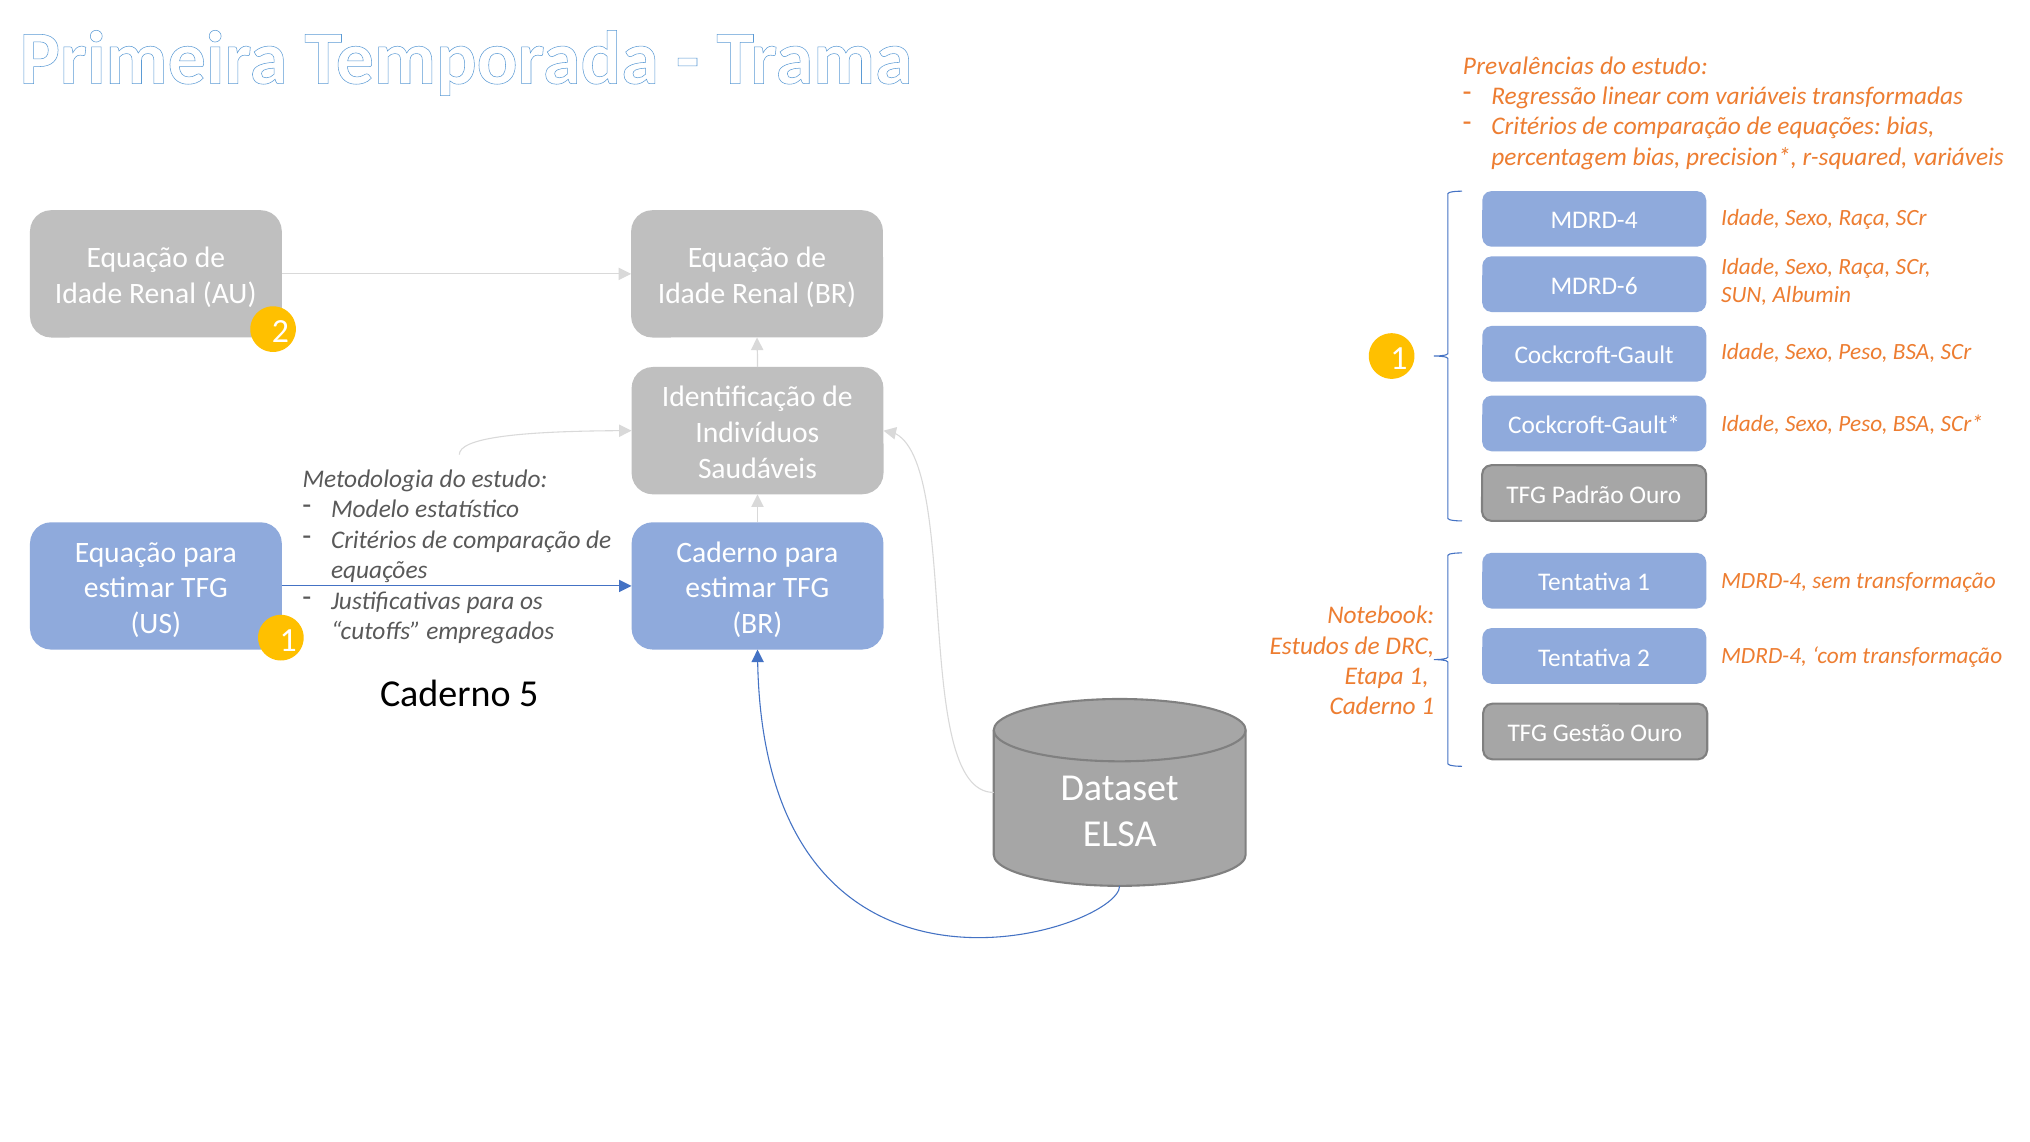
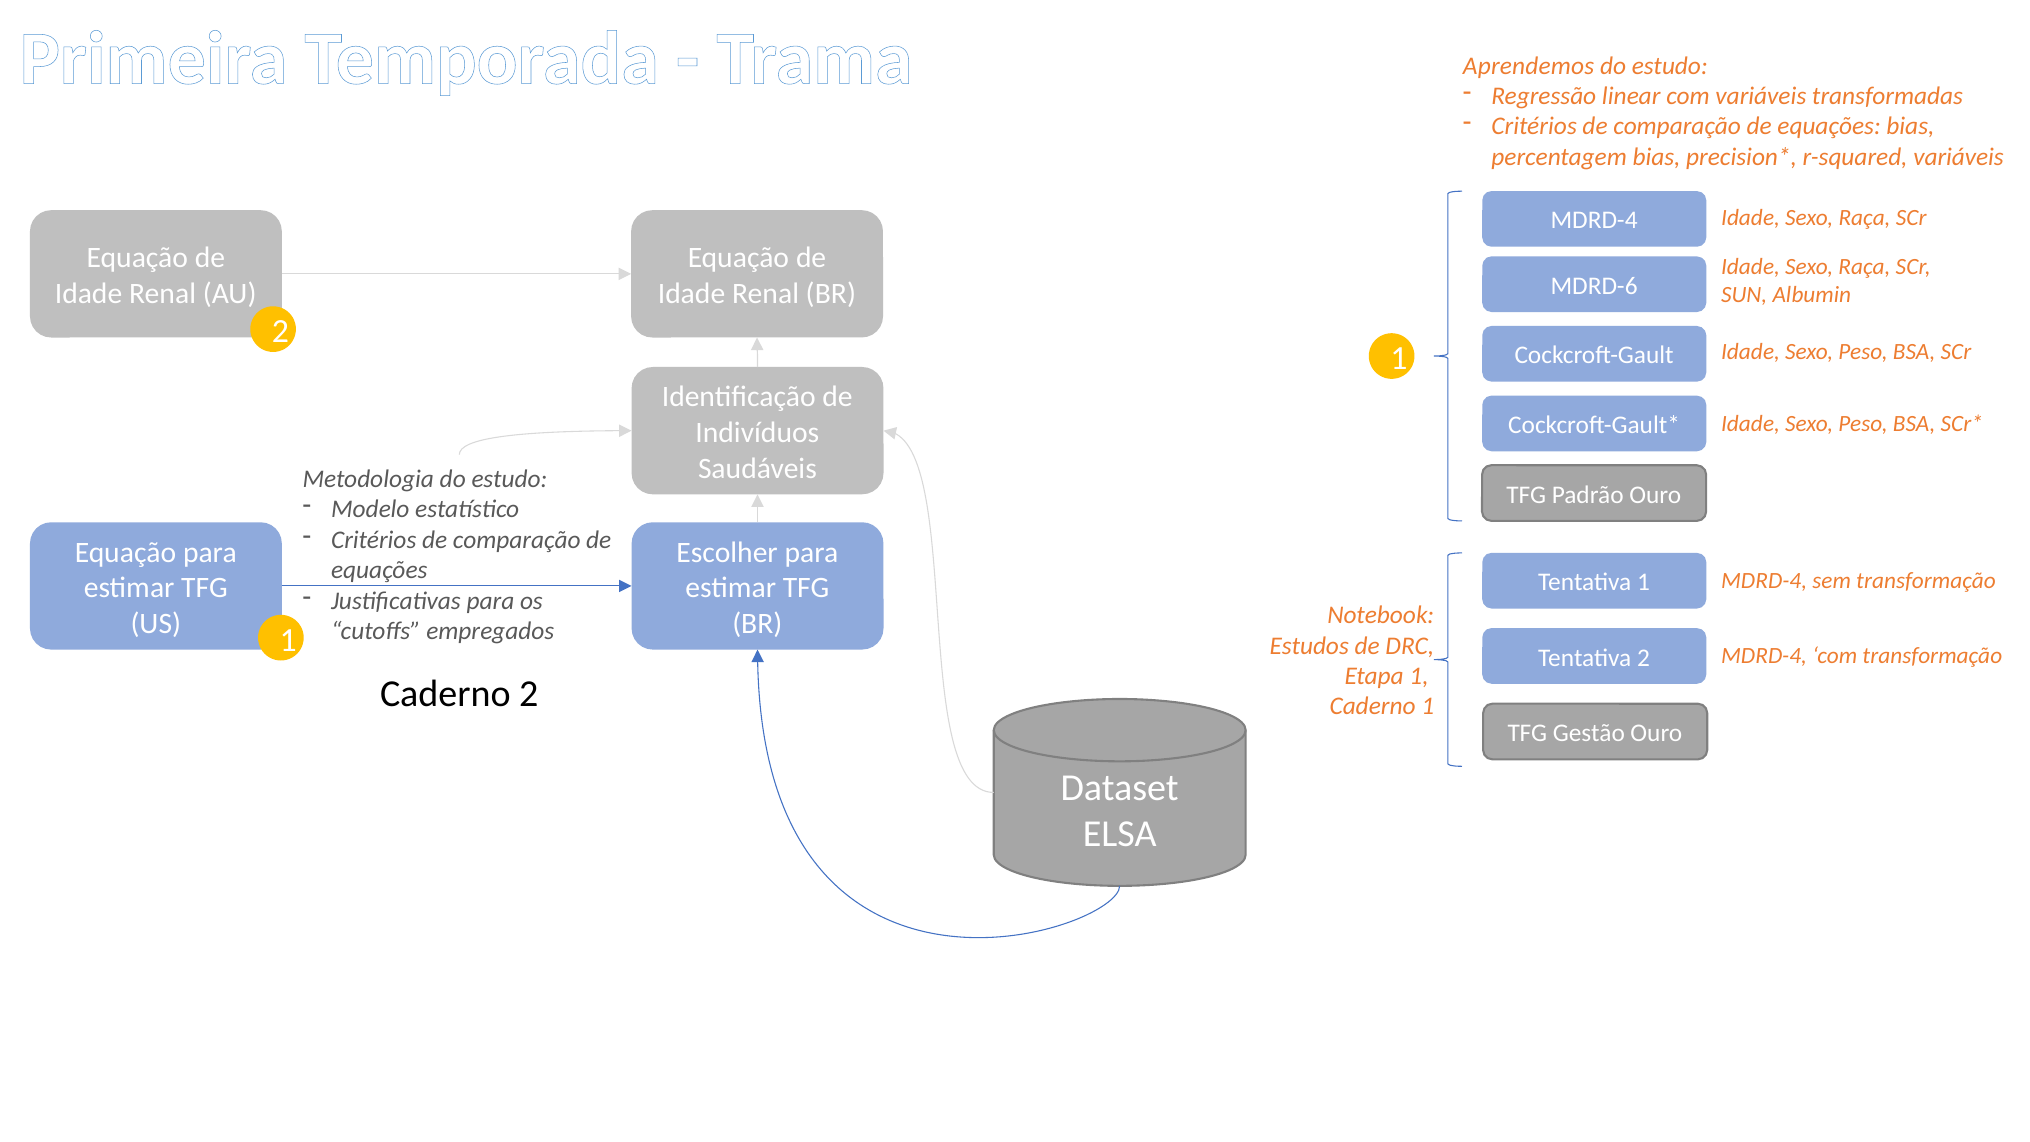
Prevalências: Prevalências -> Aprendemos (1529, 66)
Caderno: Caderno -> Escolher (727, 552)
Caderno 5: 5 -> 2 (529, 693)
